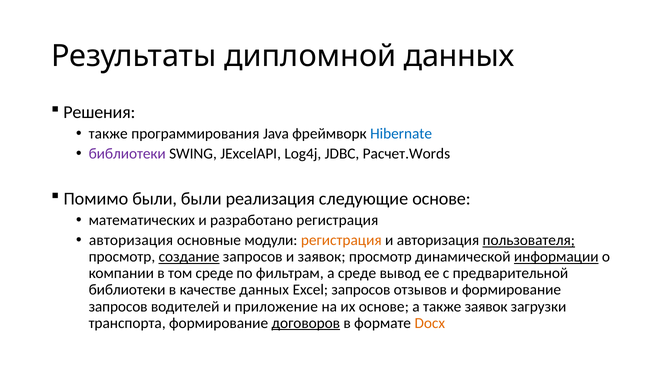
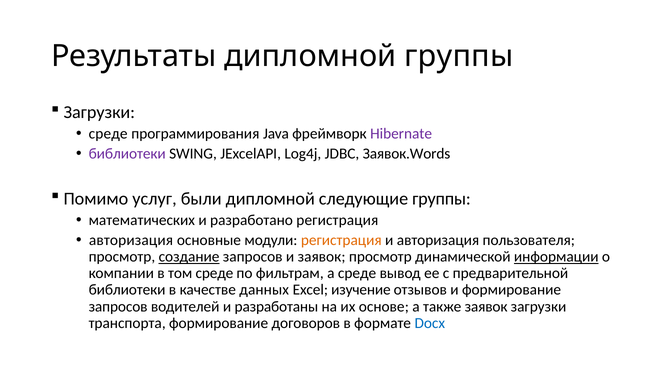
дипломной данных: данных -> группы (459, 56)
Решения: Решения -> Загрузки (99, 112)
также: также -> среде (108, 134)
Hibernate colour: blue -> purple (401, 134)
Расчет.Words: Расчет.Words -> Заявок.Words (406, 154)
Помимо были: были -> услуг (154, 199)
были реализация: реализация -> дипломной (270, 199)
следующие основе: основе -> группы (441, 199)
пользователя underline: present -> none (529, 241)
Excel запросов: запросов -> изучение (361, 290)
приложение: приложение -> разработаны (276, 307)
договоров underline: present -> none (306, 323)
Docx colour: orange -> blue (430, 323)
